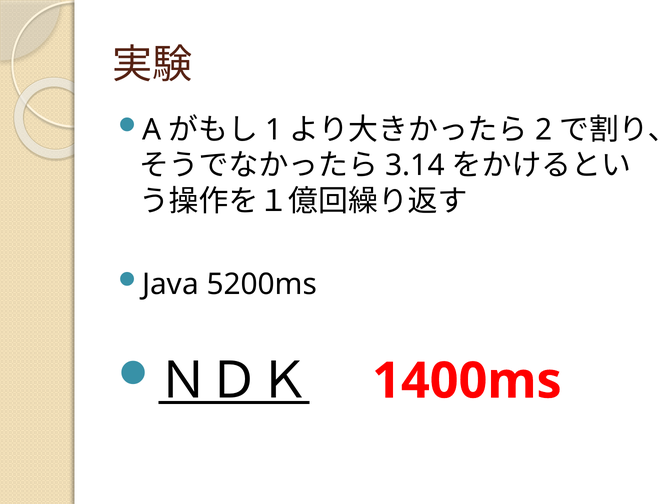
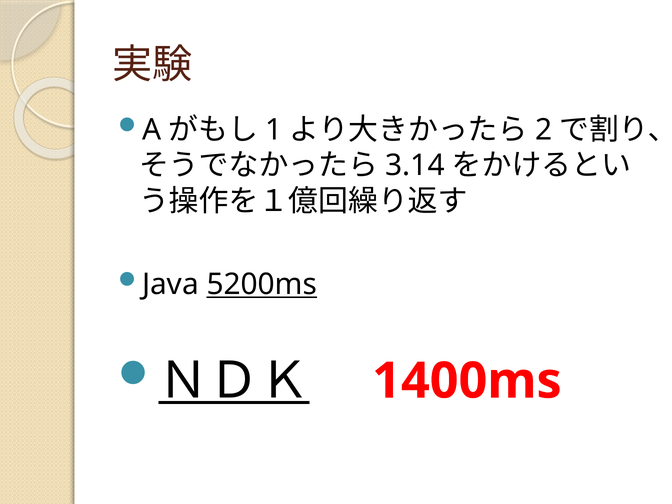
5200ms underline: none -> present (262, 284)
